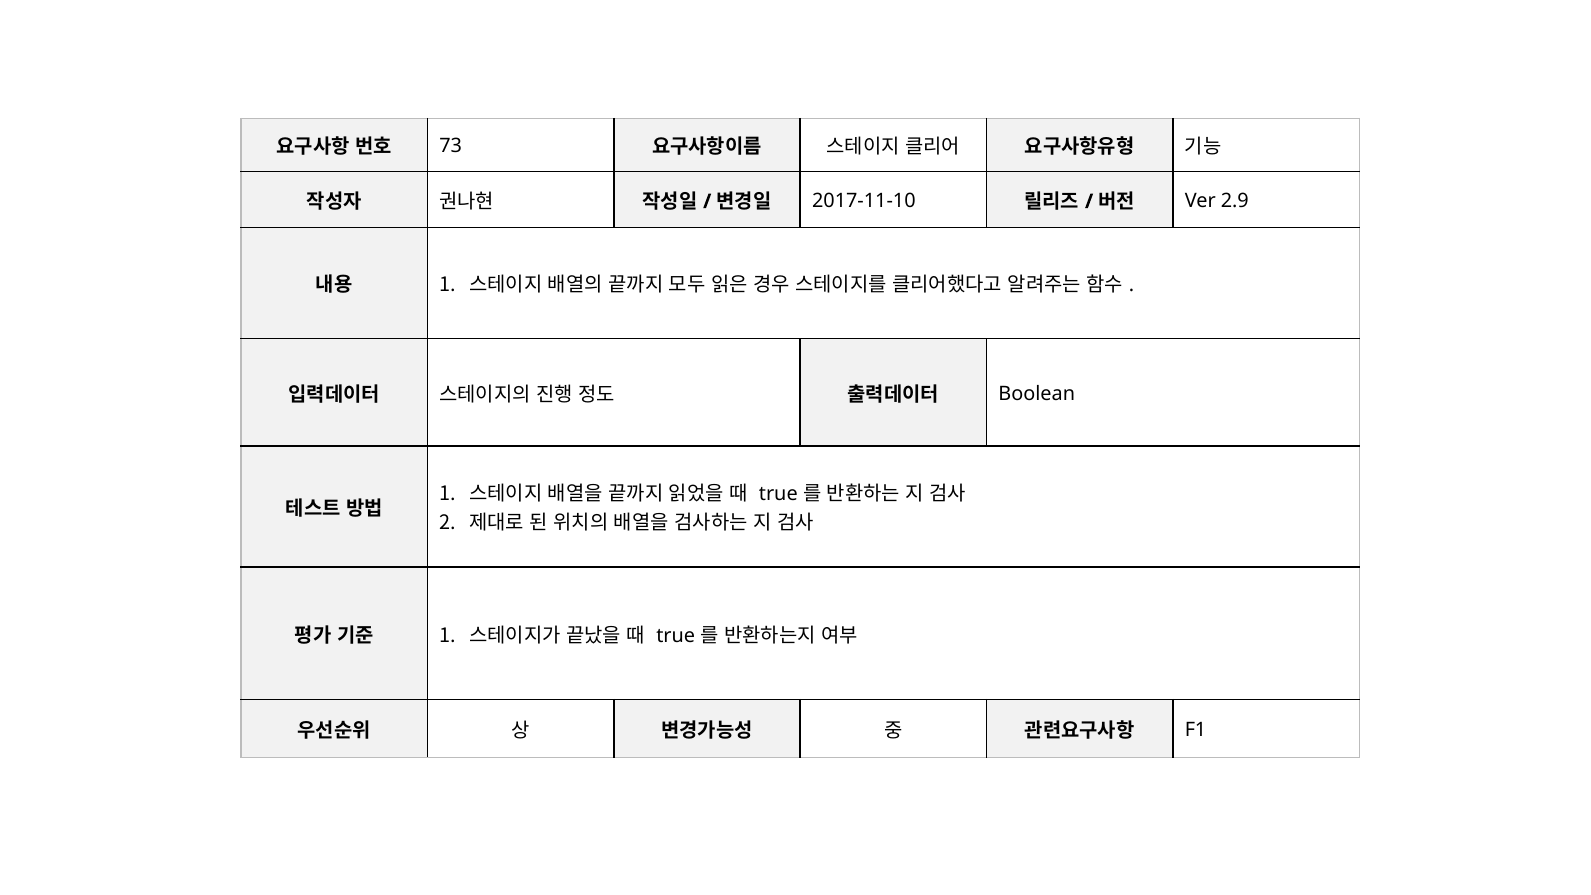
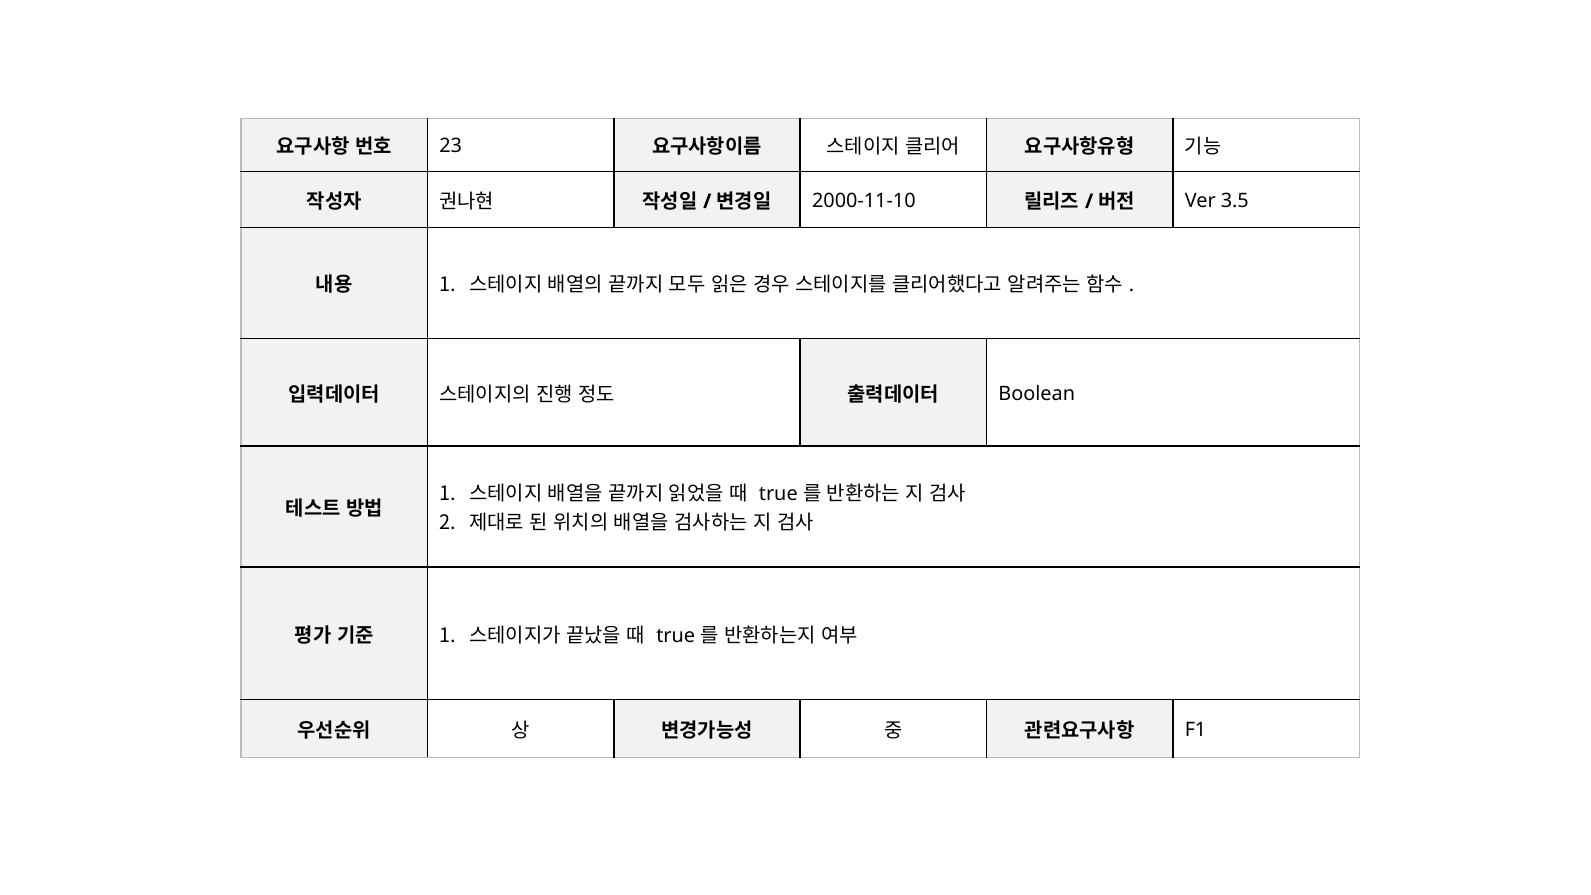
73: 73 -> 23 (451, 146)
2017-11-10: 2017-11-10 -> 2000-11-10 (864, 201)
2.9: 2.9 -> 3.5 (1235, 201)
